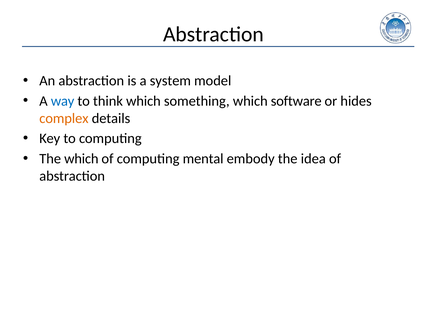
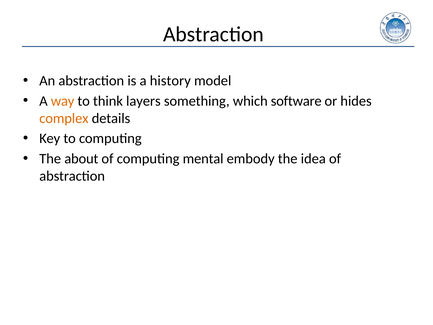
system: system -> history (170, 81)
way colour: blue -> orange (63, 101)
think which: which -> layers (143, 101)
The which: which -> about (81, 159)
